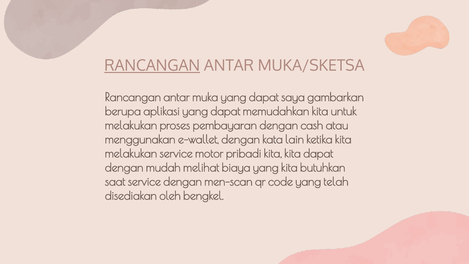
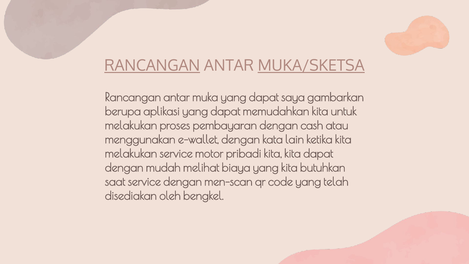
MUKA/SKETSA underline: none -> present (311, 66)
